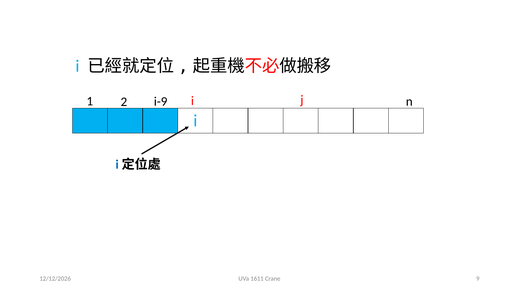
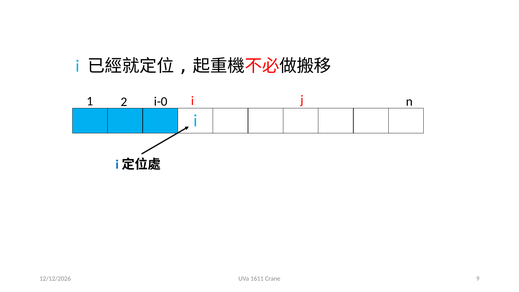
i-9: i-9 -> i-0 (161, 101)
